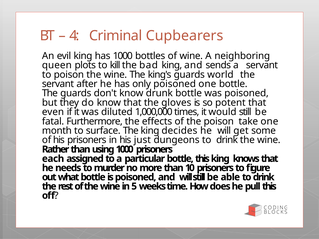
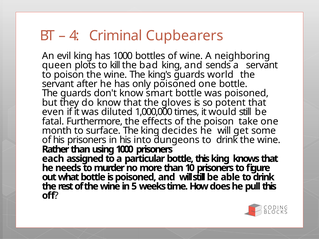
drunk: drunk -> smart (159, 93)
just: just -> into (142, 140)
